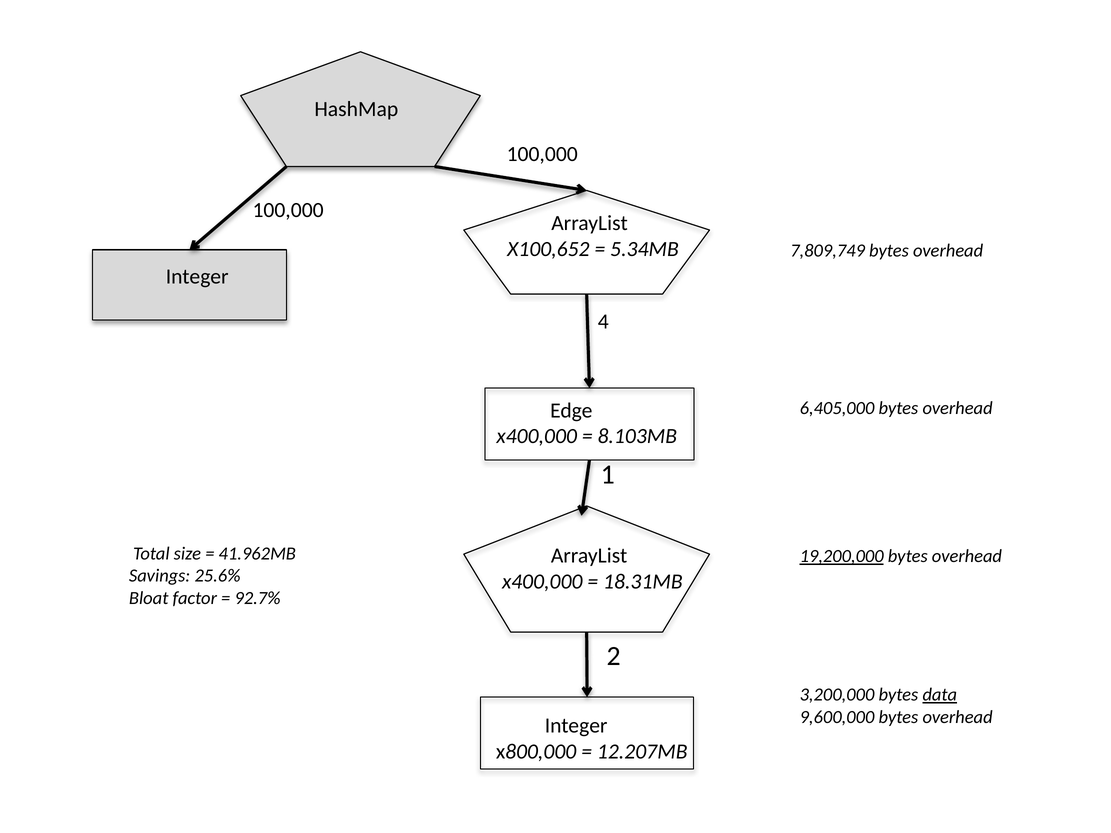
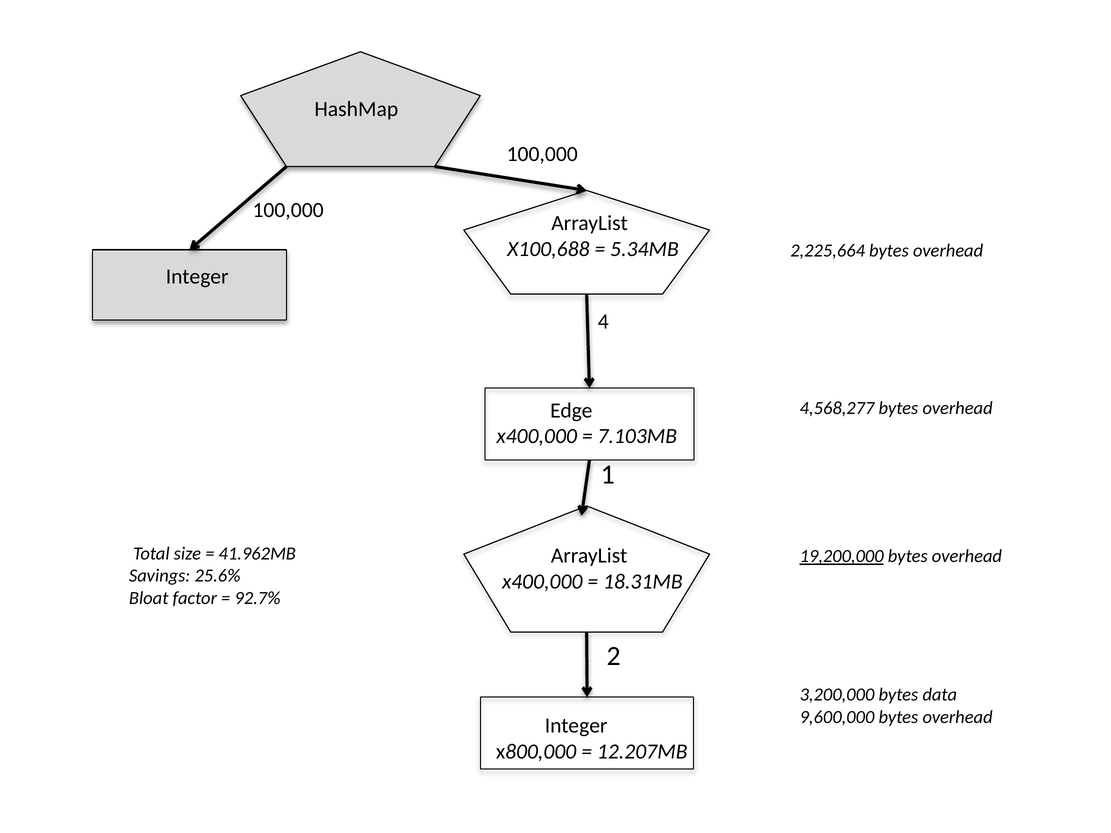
X100,652: X100,652 -> X100,688 (548, 249)
7,809,749: 7,809,749 -> 2,225,664 (828, 251)
6,405,000: 6,405,000 -> 4,568,277 (837, 408)
8.103MB: 8.103MB -> 7.103MB (637, 436)
data underline: present -> none (940, 695)
